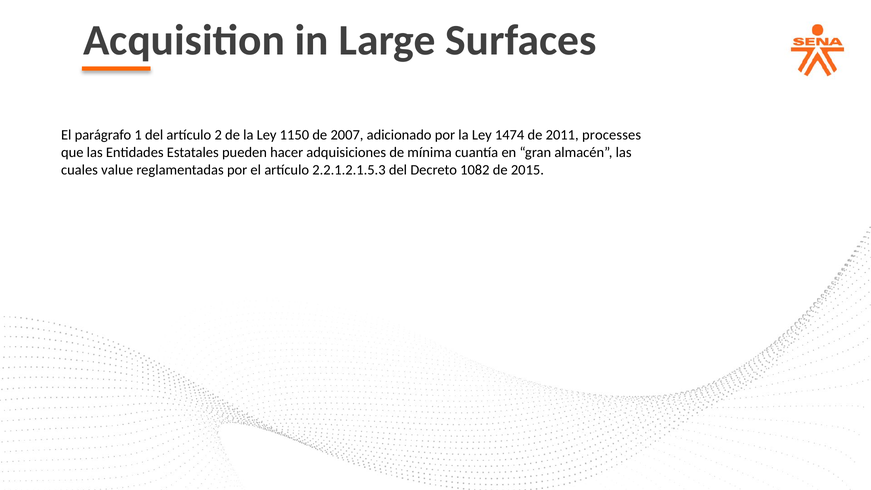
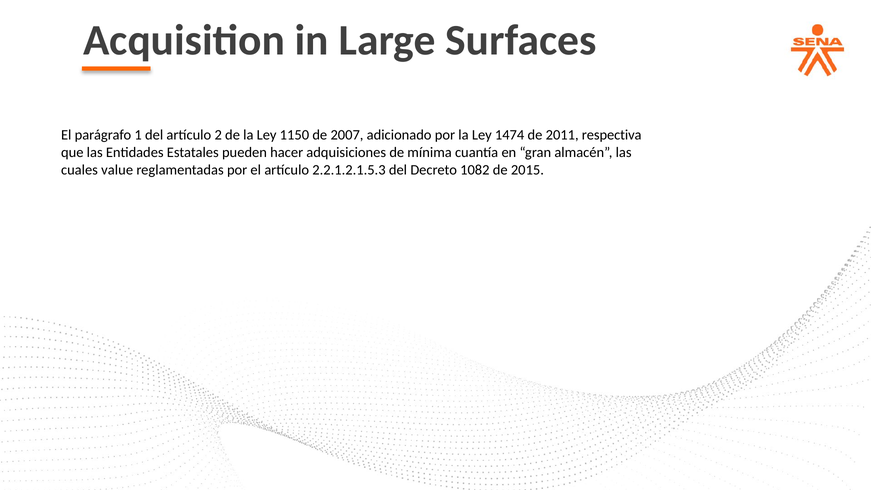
processes: processes -> respectiva (612, 135)
